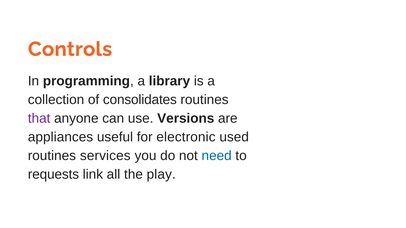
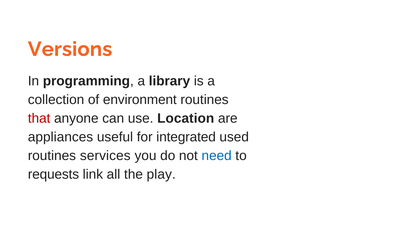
Controls: Controls -> Versions (70, 49)
consolidates: consolidates -> environment (140, 100)
that colour: purple -> red (39, 119)
Versions: Versions -> Location (186, 119)
electronic: electronic -> integrated (186, 137)
